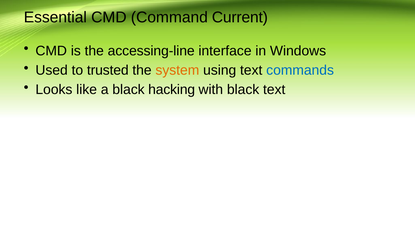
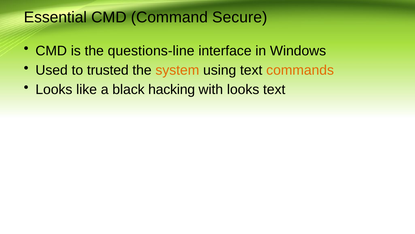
Current: Current -> Secure (240, 17)
accessing-line: accessing-line -> questions-line (151, 51)
commands colour: blue -> orange (300, 70)
with black: black -> looks (243, 90)
